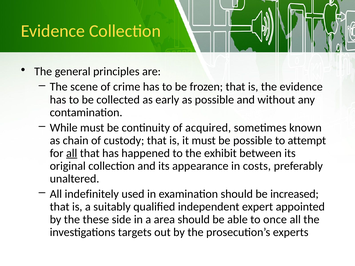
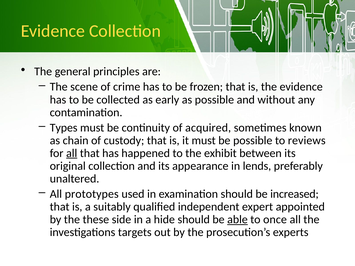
While: While -> Types (64, 128)
attempt: attempt -> reviews (307, 141)
costs: costs -> lends (257, 166)
indefinitely: indefinitely -> prototypes (92, 194)
area: area -> hide (164, 220)
able underline: none -> present (237, 220)
